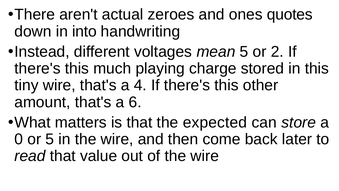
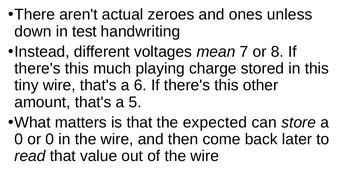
quotes: quotes -> unless (290, 15)
into: into -> test (84, 31)
mean 5: 5 -> 7 (244, 52)
2: 2 -> 8 (277, 52)
4: 4 -> 6 (140, 85)
6: 6 -> 5 (135, 102)
or 5: 5 -> 0 (50, 139)
